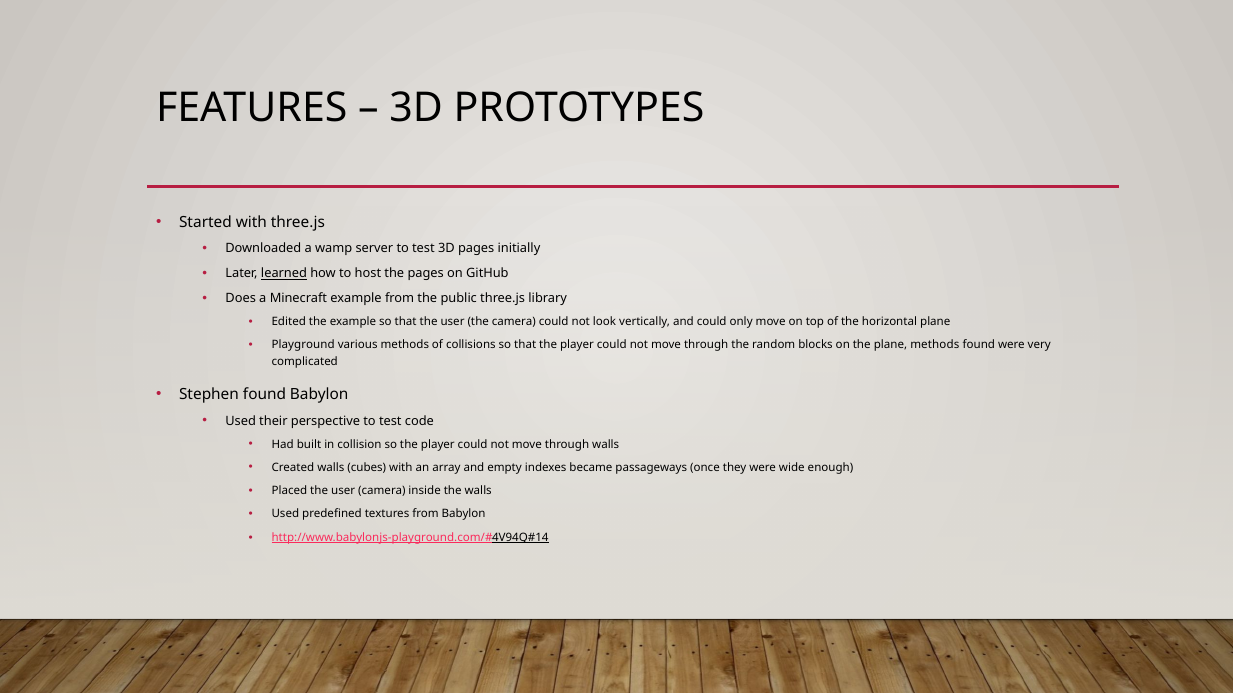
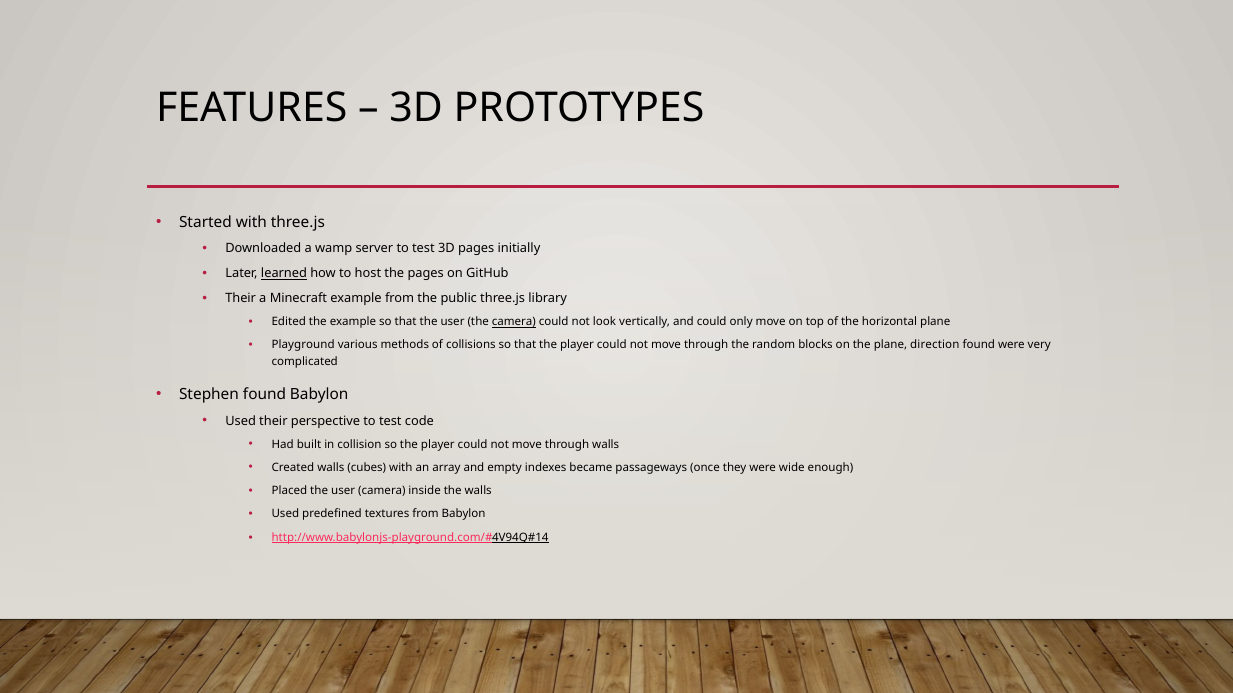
Does: Does -> Their (241, 299)
camera underline: none -> present (514, 322)
plane methods: methods -> direction (935, 345)
